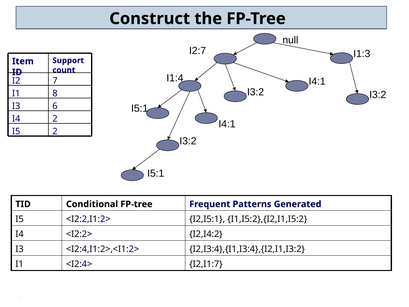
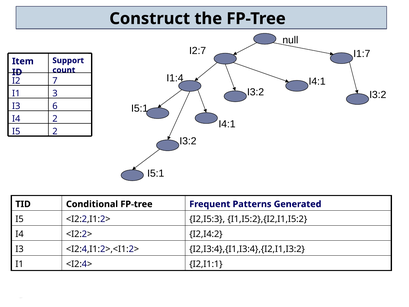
I1:3: I1:3 -> I1:7 (362, 54)
8: 8 -> 3 (55, 93)
I2,I5:1: I2,I5:1 -> I2,I5:3 (207, 219)
I2,I1:7: I2,I1:7 -> I2,I1:1 (206, 264)
